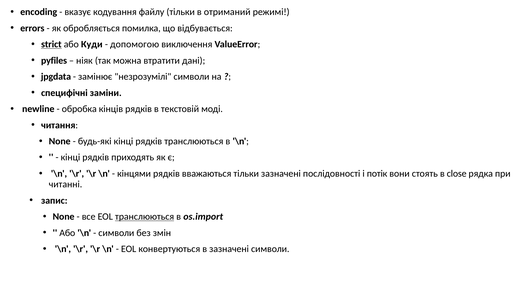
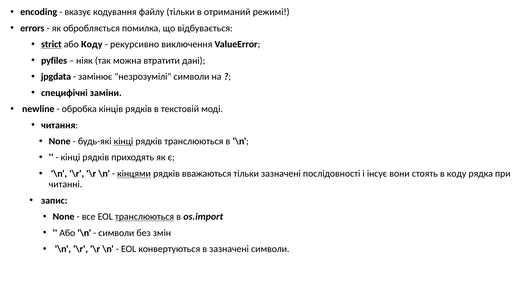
або Куди: Куди -> Коду (92, 44)
допомогою: допомогою -> рекурсивно (135, 44)
кінці underline: none -> present (123, 141)
кінцями underline: none -> present (134, 174)
потік: потік -> інсує (377, 174)
в close: close -> коду (457, 174)
